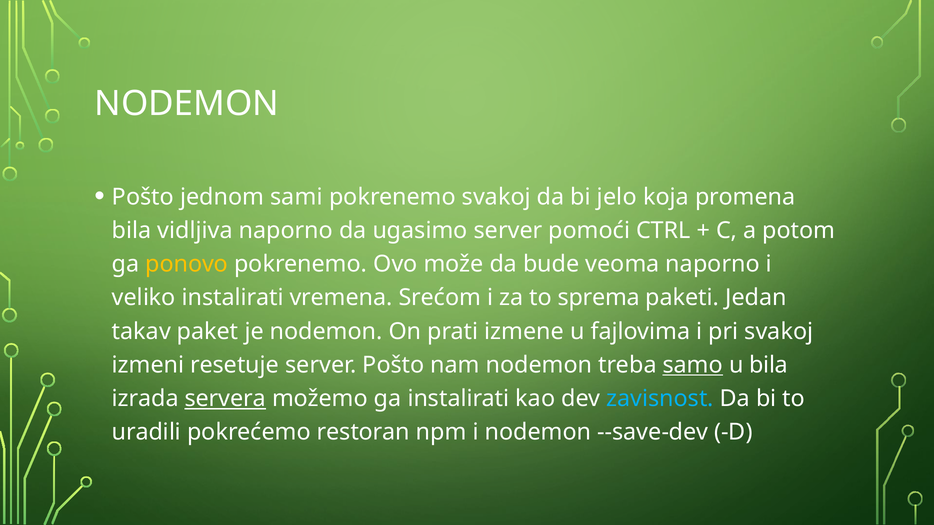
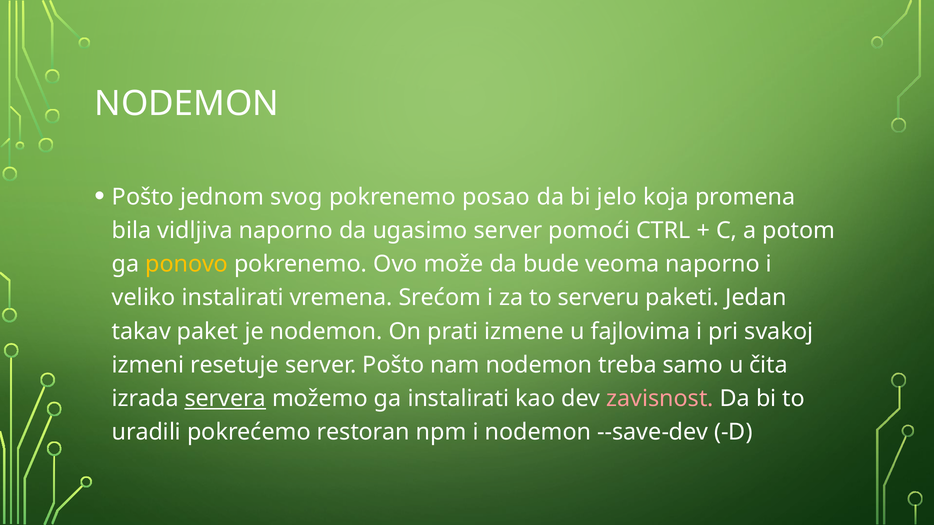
sami: sami -> svog (296, 197)
pokrenemo svakoj: svakoj -> posao (496, 197)
sprema: sprema -> serveru (599, 298)
samo underline: present -> none (693, 365)
u bila: bila -> čita (769, 365)
zavisnost colour: light blue -> pink (660, 399)
